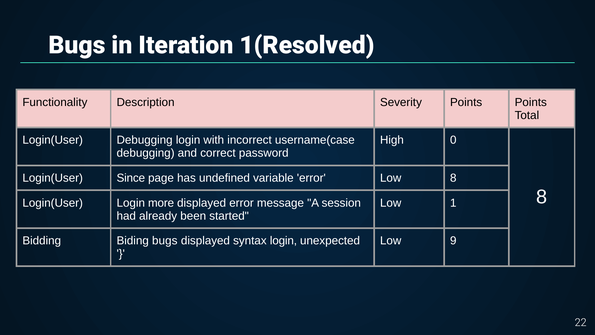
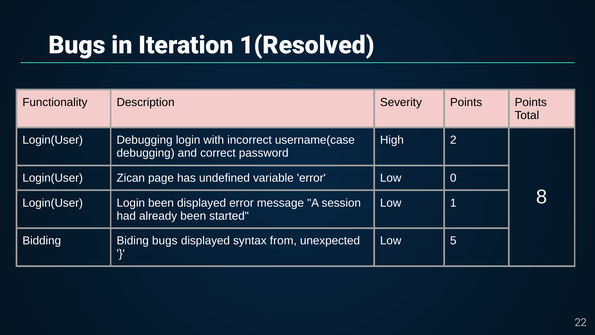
0: 0 -> 2 (453, 140)
Since: Since -> Zican (131, 178)
Low 8: 8 -> 0 (453, 178)
Login more: more -> been (161, 203)
syntax login: login -> from (283, 241)
9: 9 -> 5 (453, 241)
